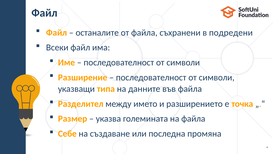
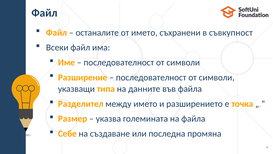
от файла: файла -> името (144, 33)
подредени: подредени -> съвкупност (231, 33)
